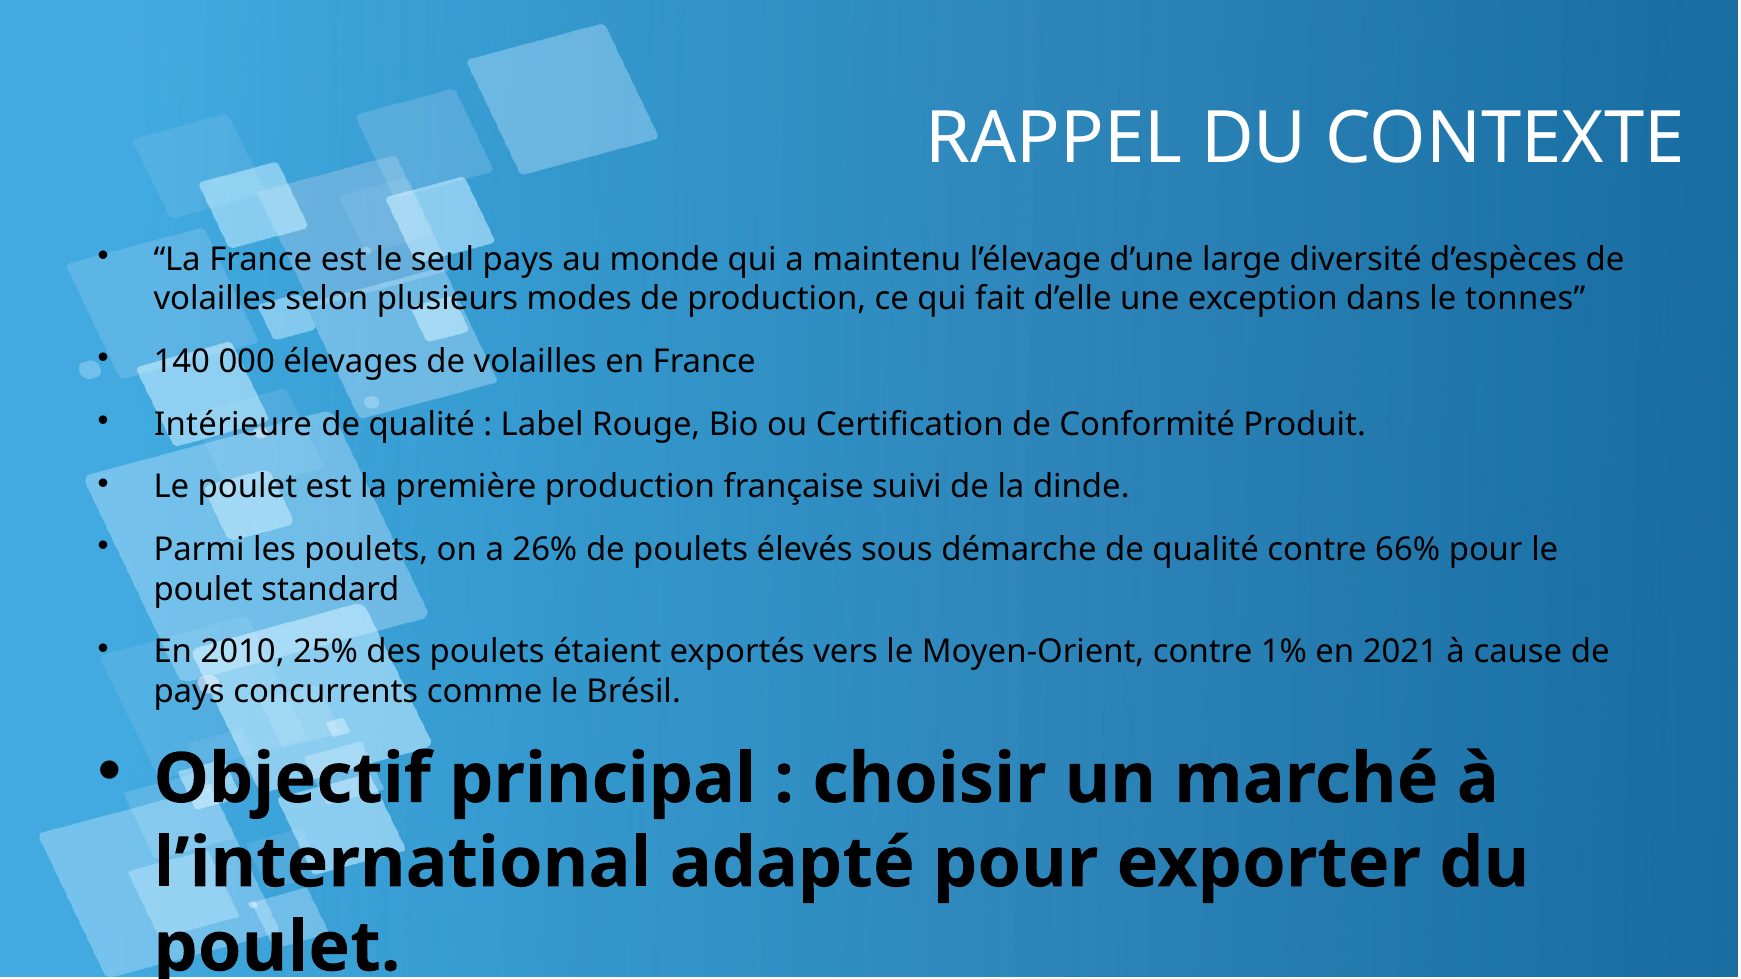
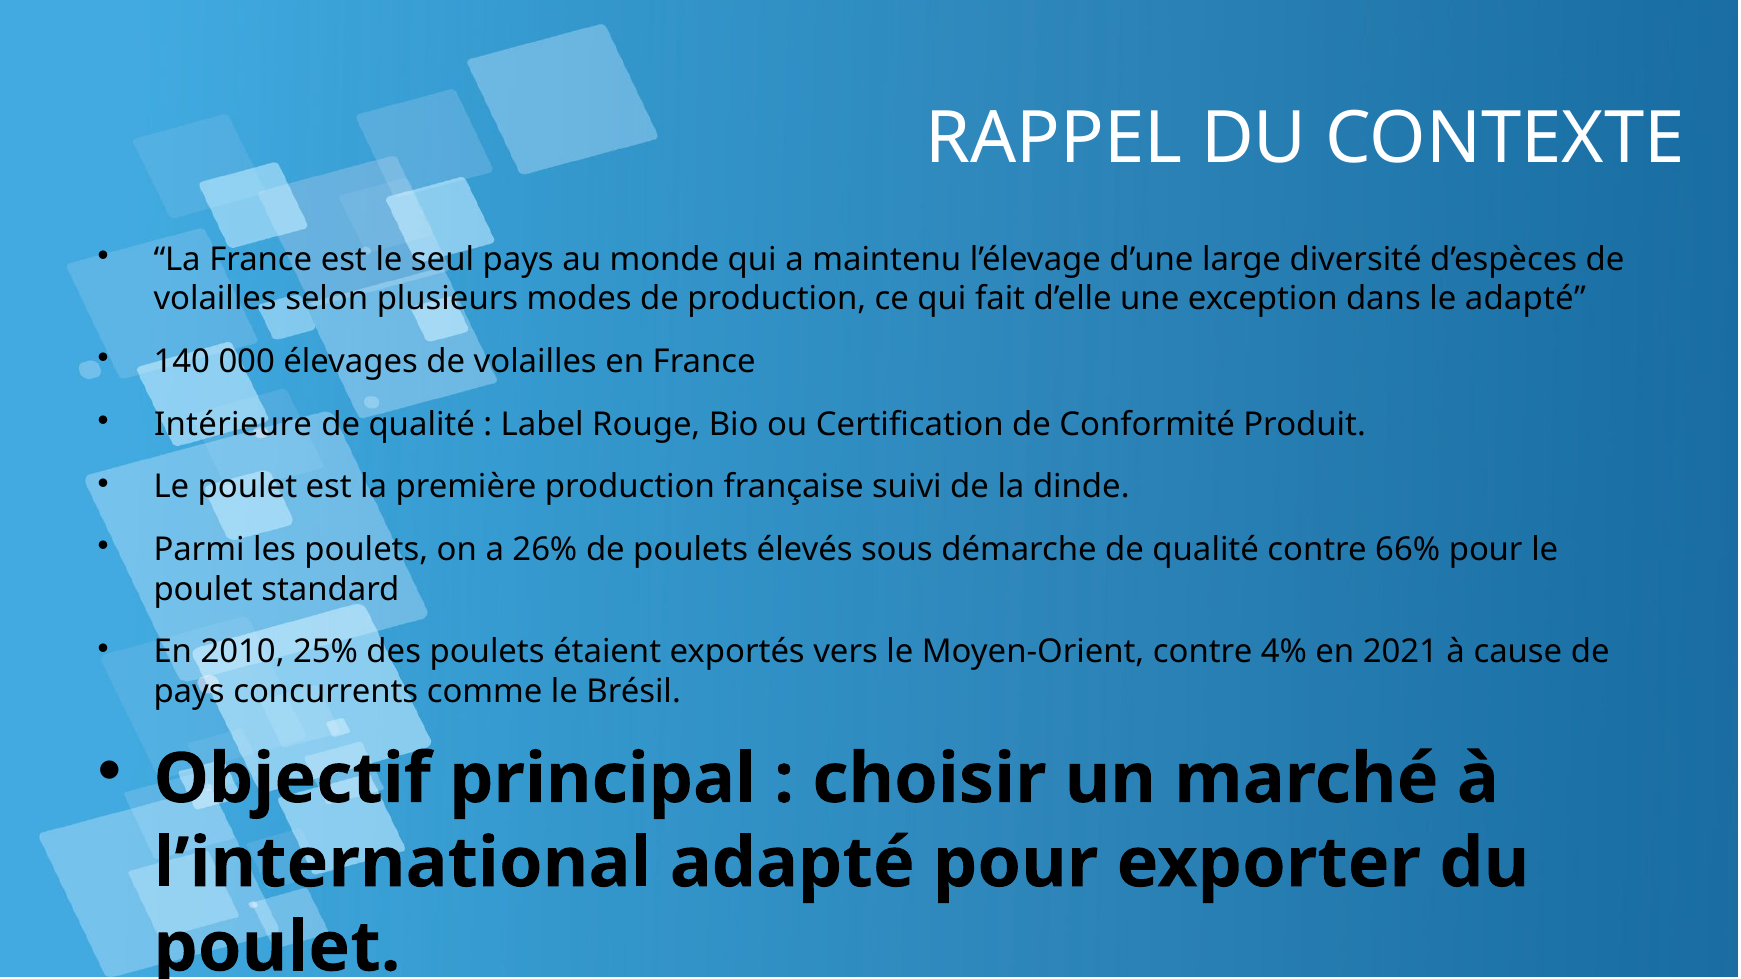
le tonnes: tonnes -> adapté (1525, 299)
1%: 1% -> 4% (1284, 652)
